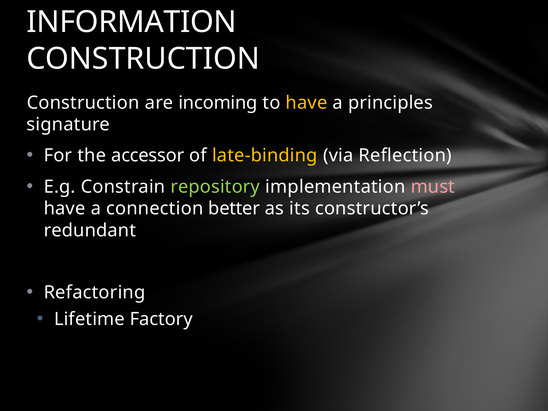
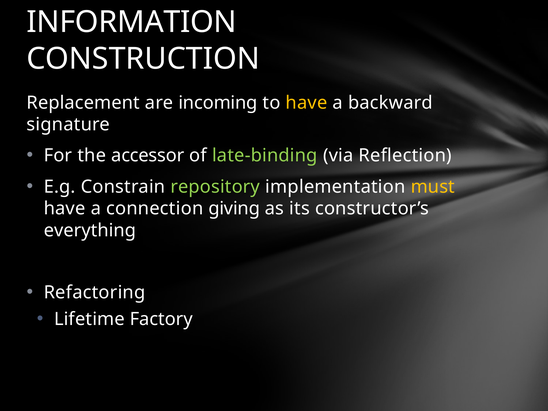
Construction: Construction -> Replacement (83, 103)
principles: principles -> backward (390, 103)
late-binding colour: yellow -> light green (265, 156)
must colour: pink -> yellow (433, 187)
better: better -> giving (234, 209)
redundant: redundant -> everything (90, 231)
